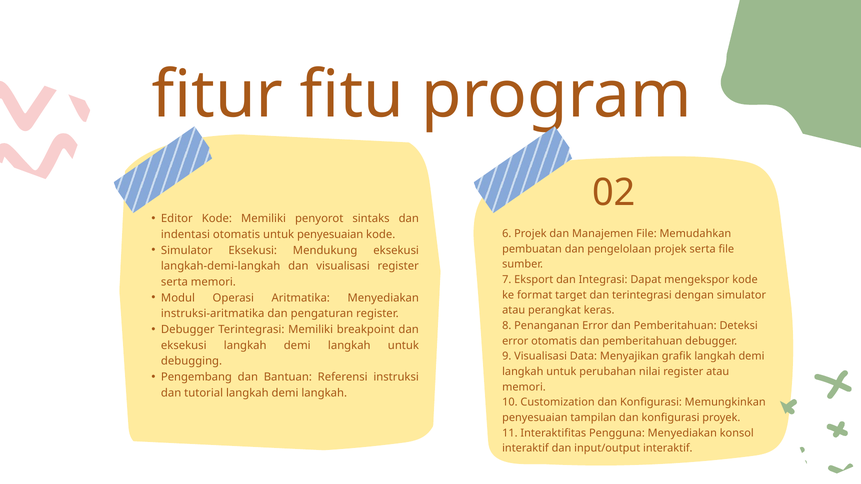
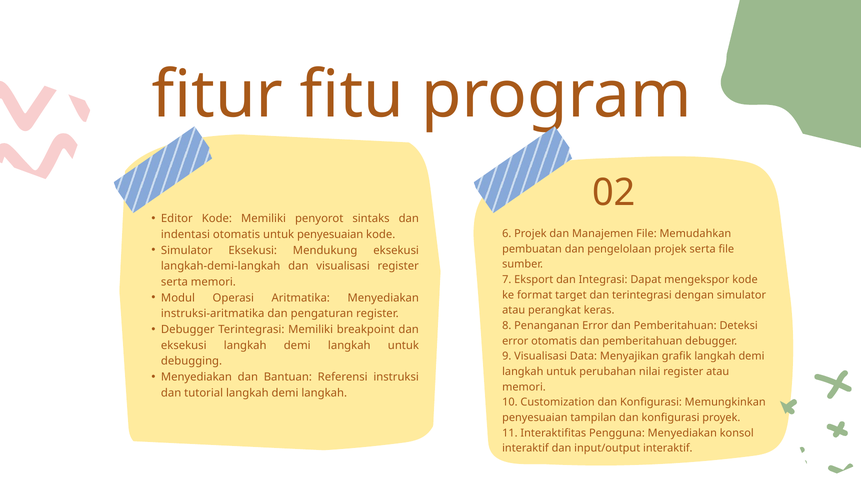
Pengembang: Pengembang -> Menyediakan (196, 377)
